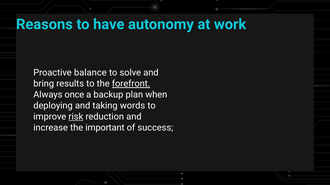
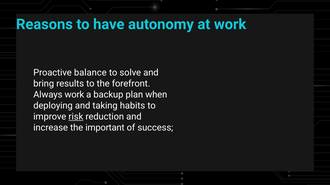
forefront underline: present -> none (131, 84)
Always once: once -> work (74, 95)
words: words -> habits (133, 106)
